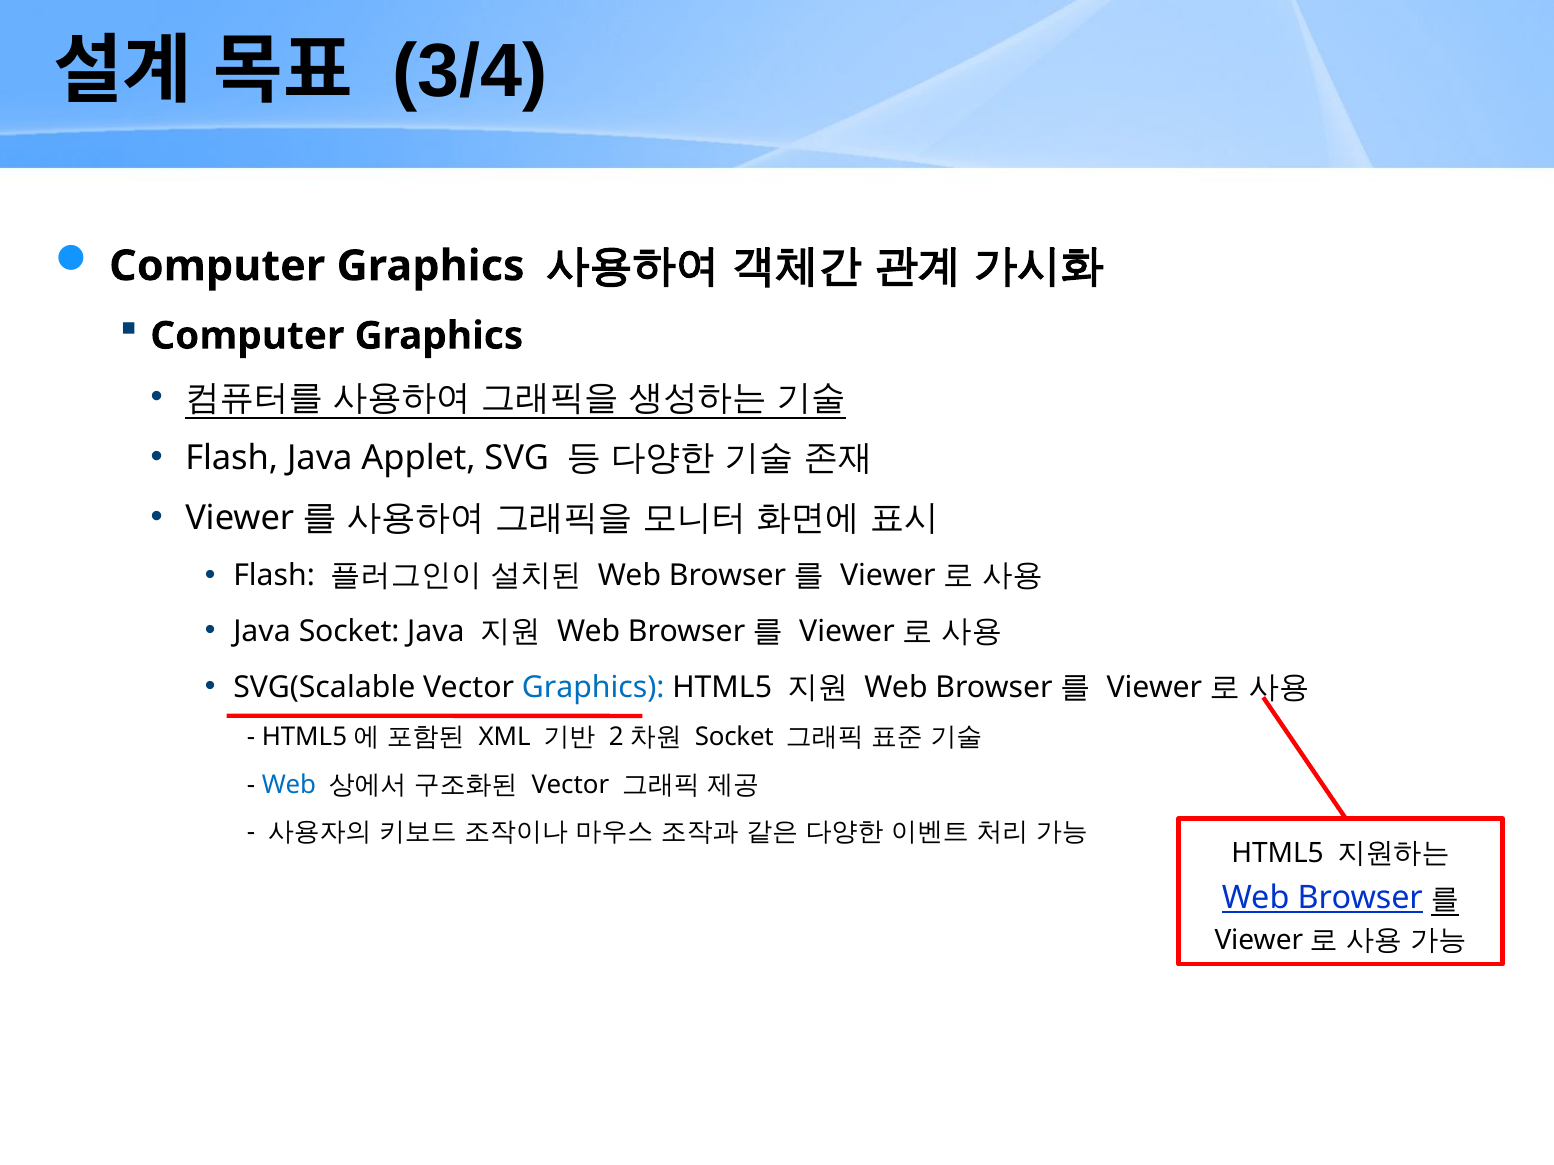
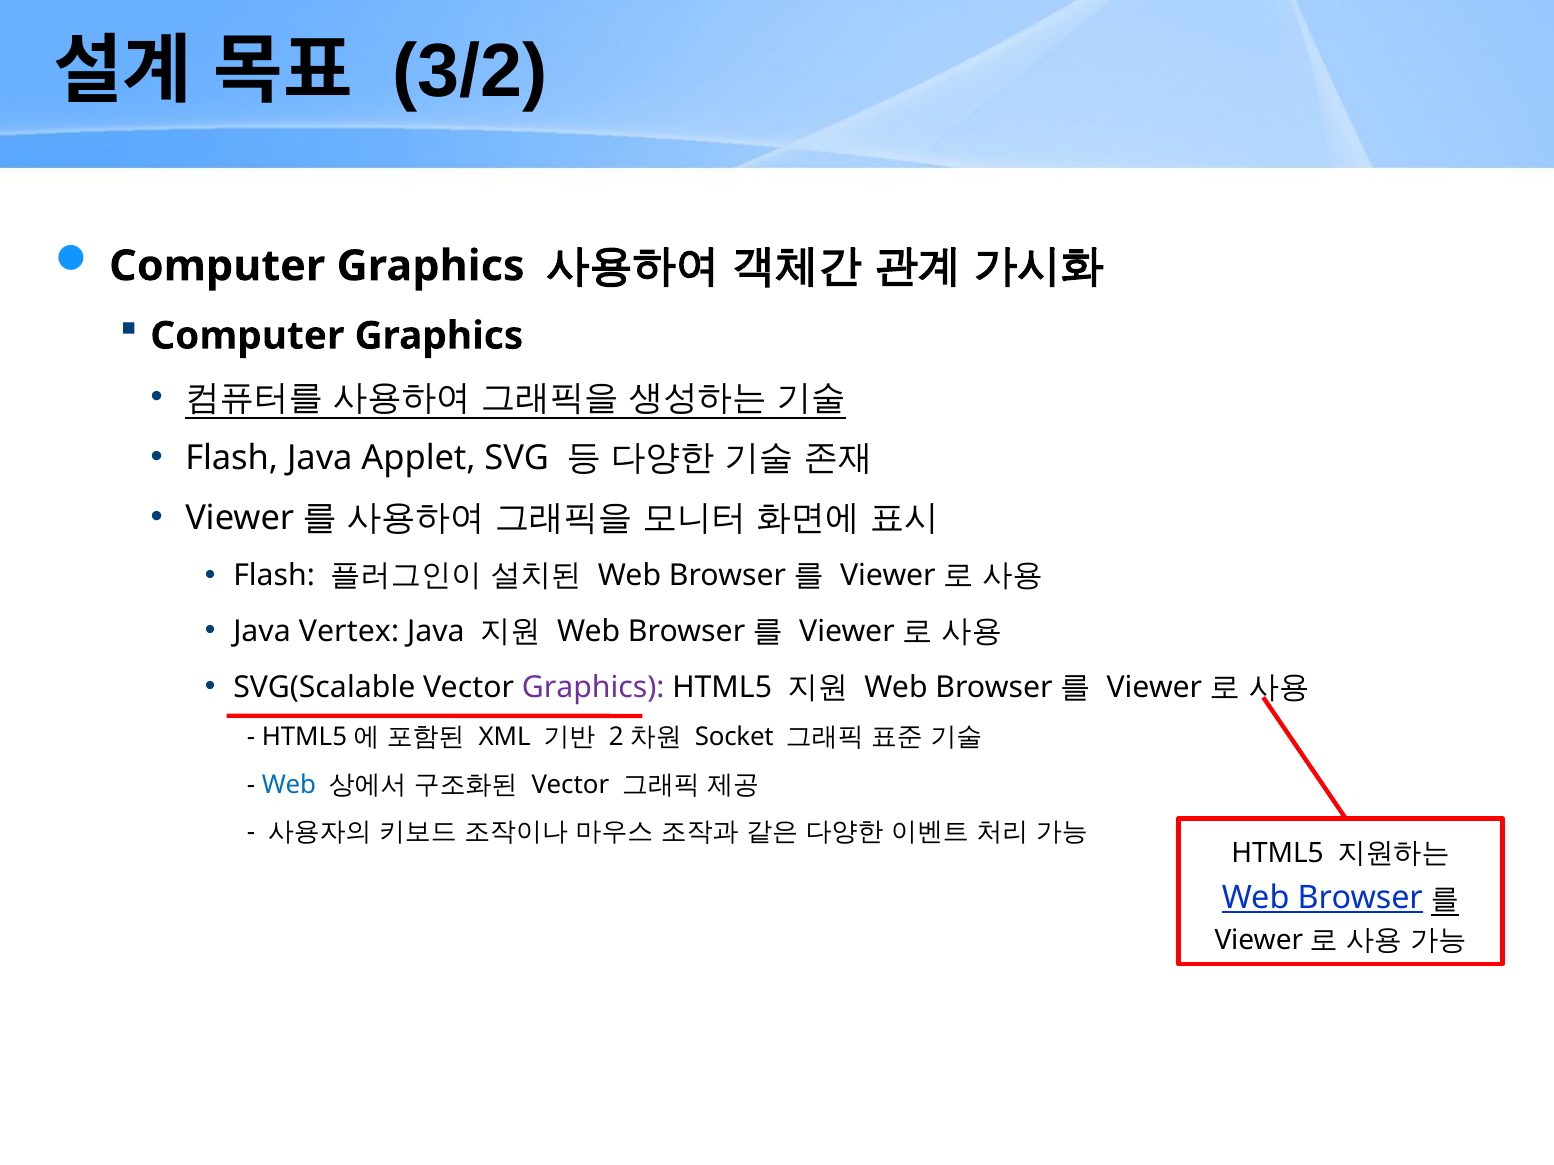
3/4: 3/4 -> 3/2 (470, 72)
Java Socket: Socket -> Vertex (349, 632)
Graphics colour: blue -> purple (593, 687)
